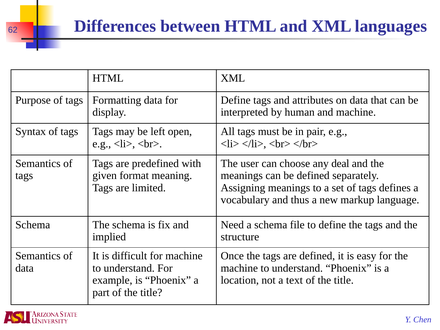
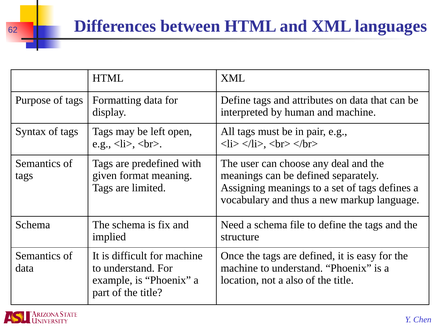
text: text -> also (295, 280)
